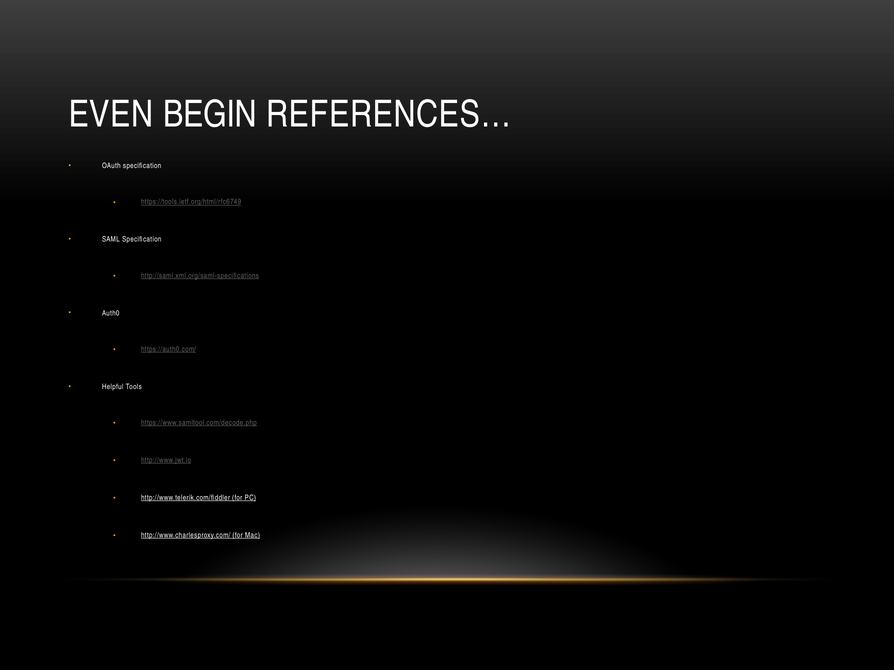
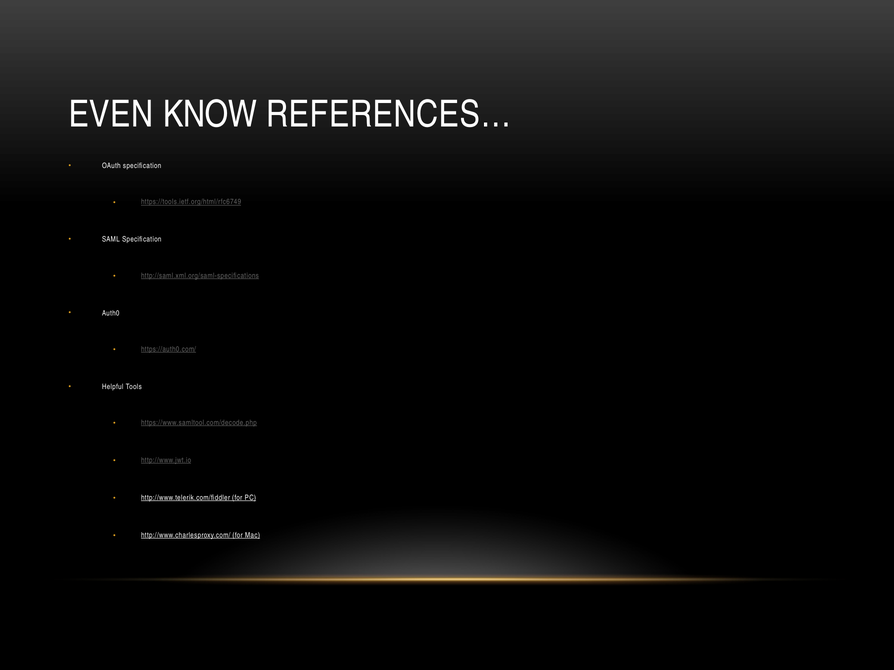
BEGIN: BEGIN -> KNOW (210, 114)
